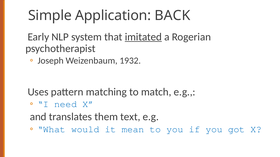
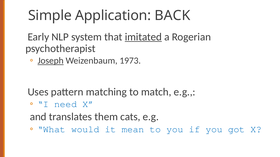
Joseph underline: none -> present (51, 61)
1932: 1932 -> 1973 (130, 61)
text: text -> cats (130, 117)
